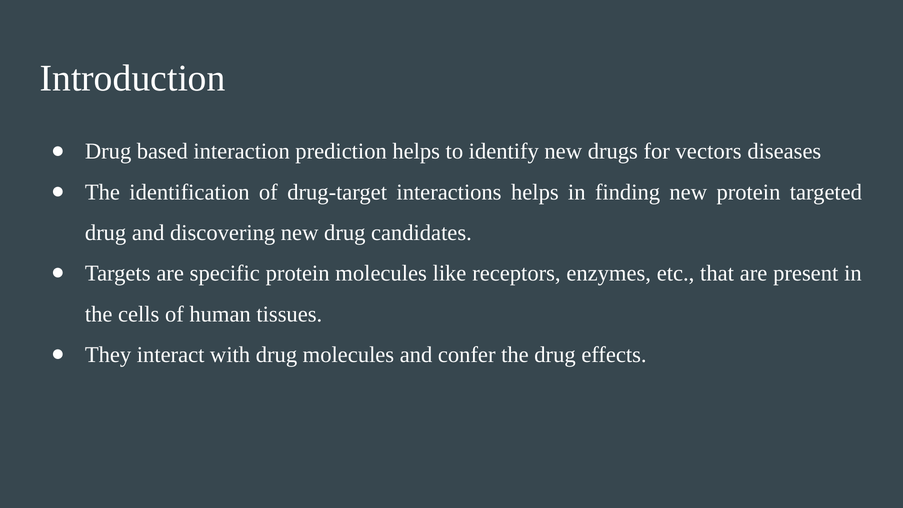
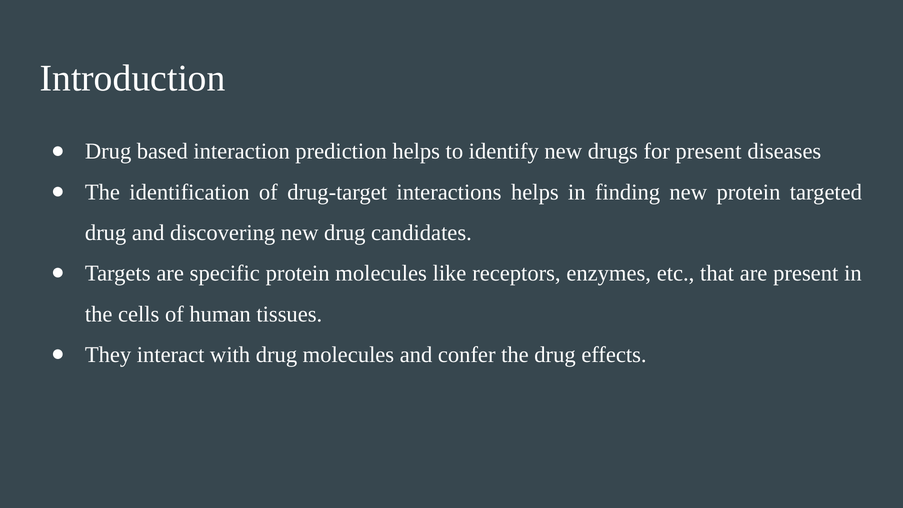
for vectors: vectors -> present (708, 151)
